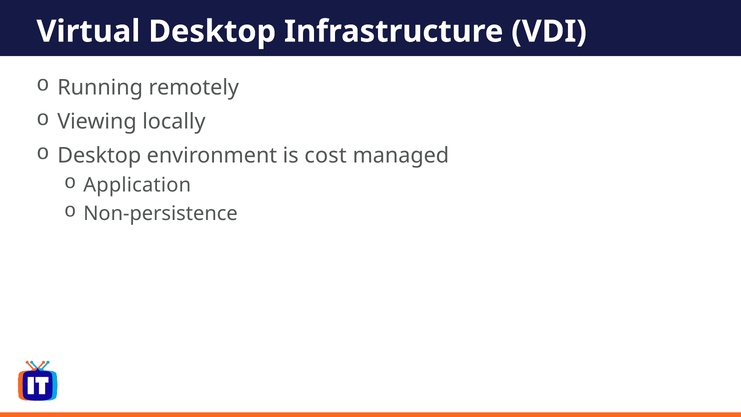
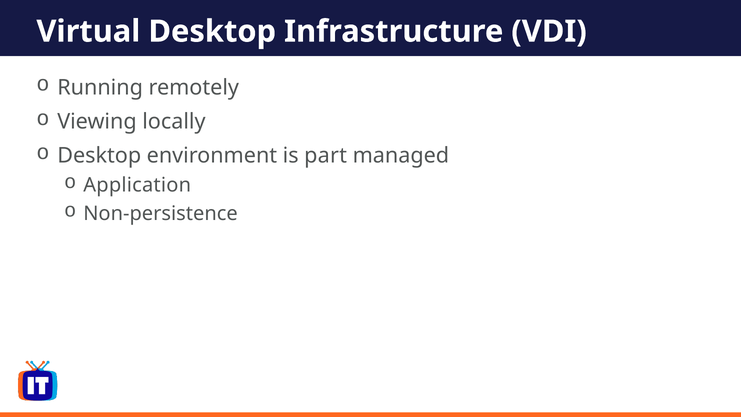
cost: cost -> part (326, 156)
